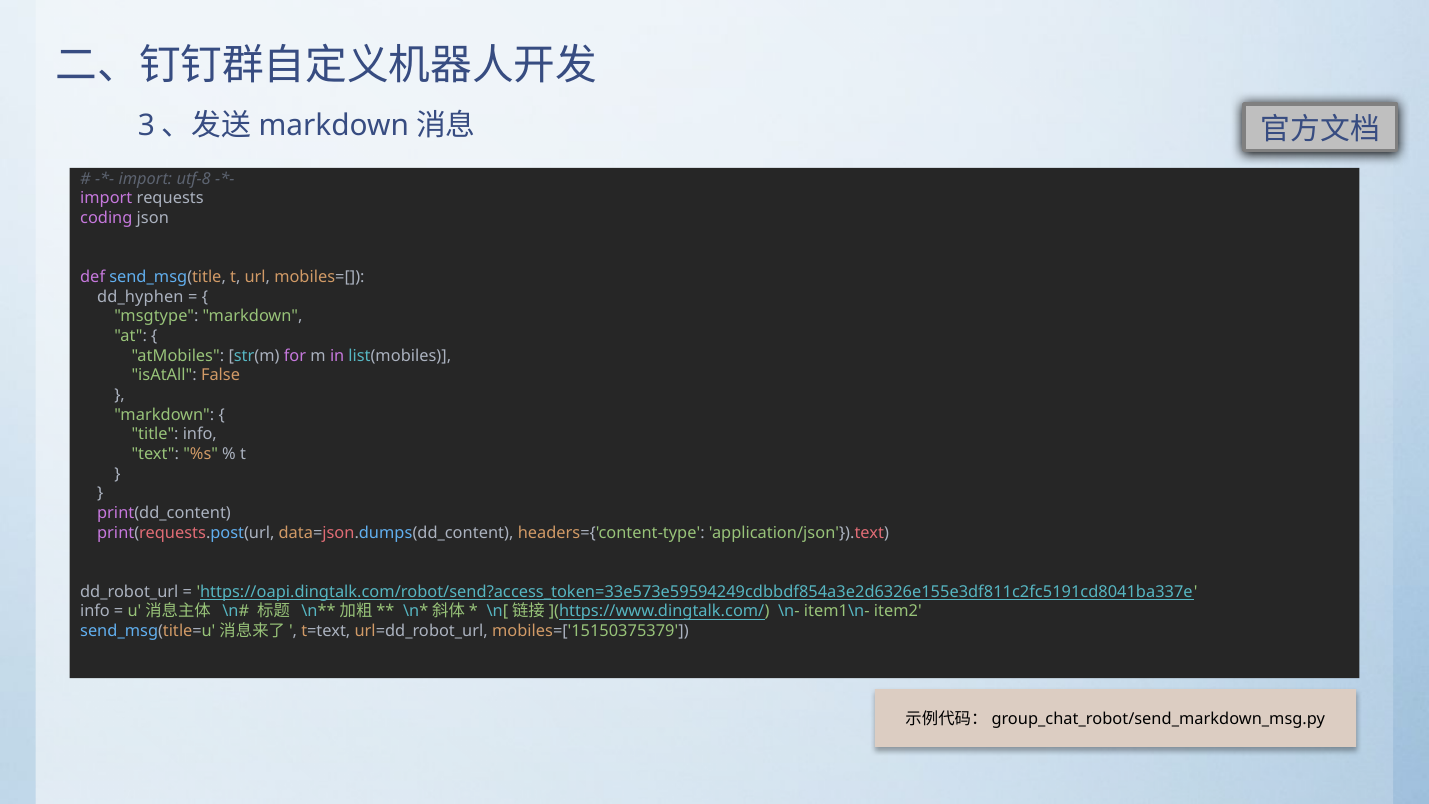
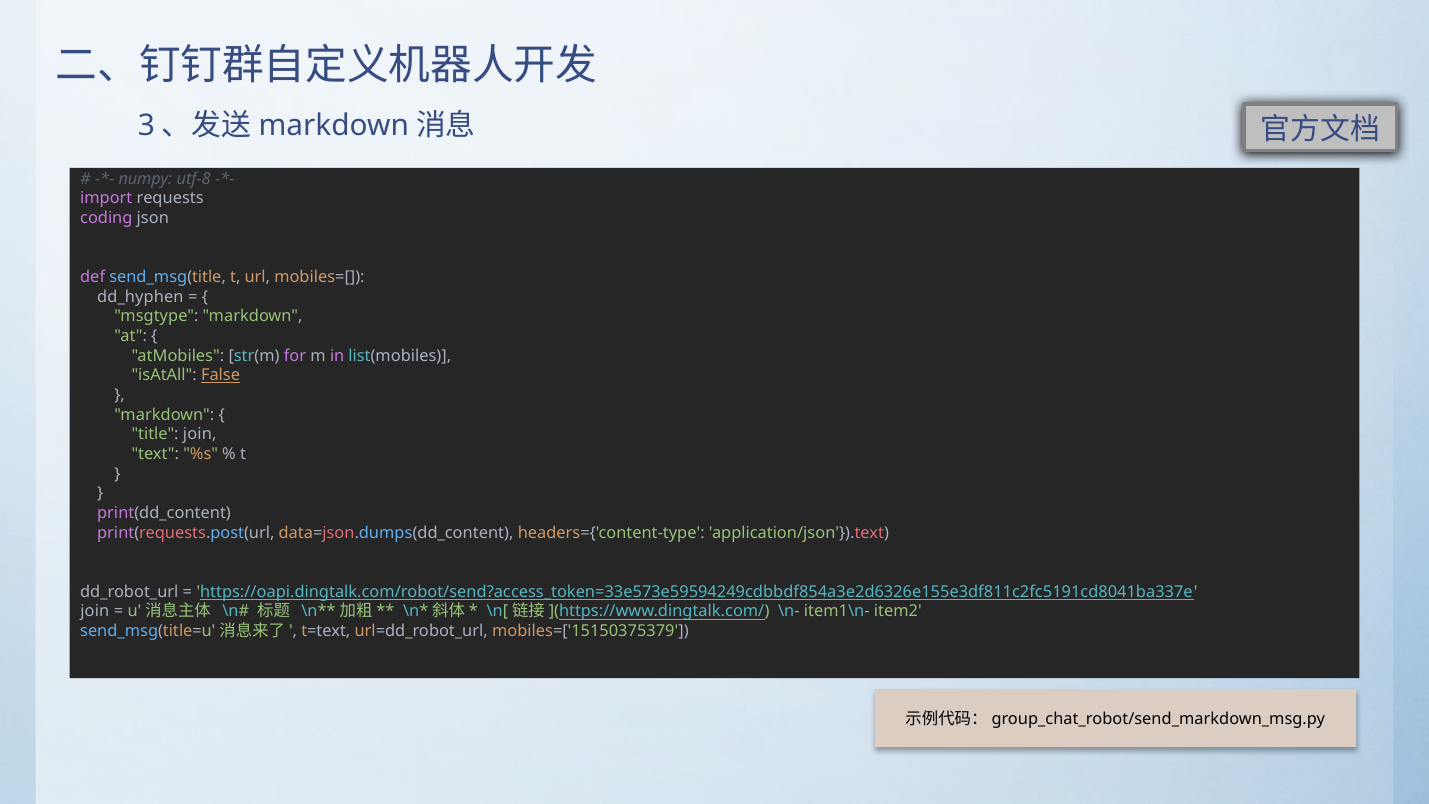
import: import -> numpy (145, 179)
False underline: none -> present (221, 376)
title info: info -> join (200, 435)
info: info -> join (95, 612)
